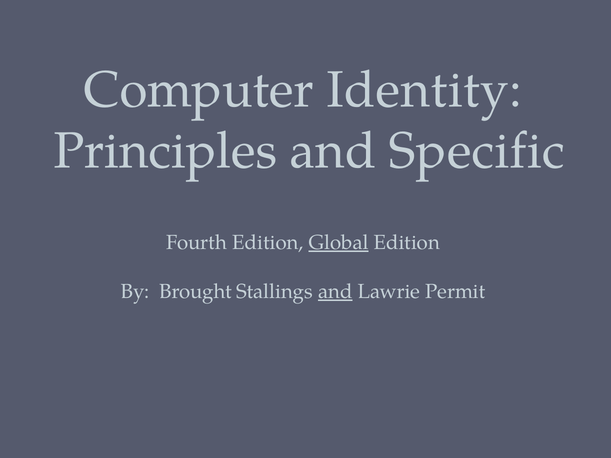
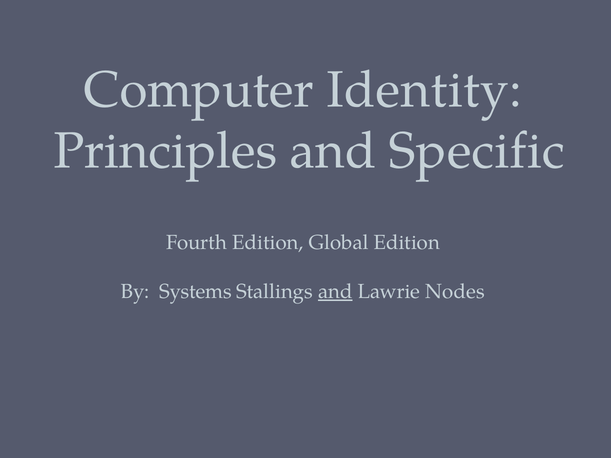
Global underline: present -> none (339, 243)
Brought: Brought -> Systems (196, 292)
Permit: Permit -> Nodes (455, 292)
